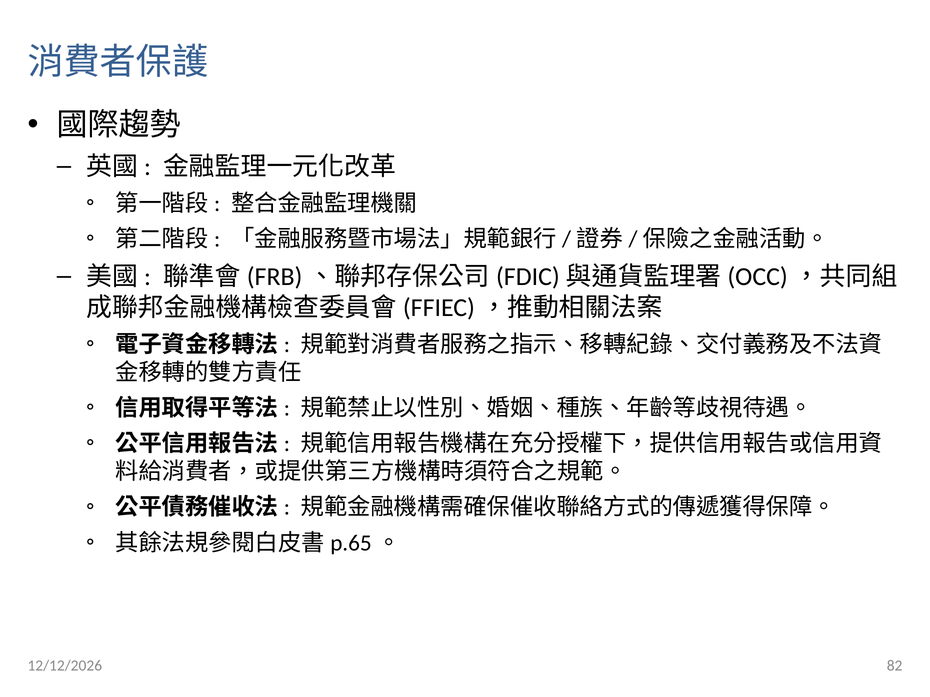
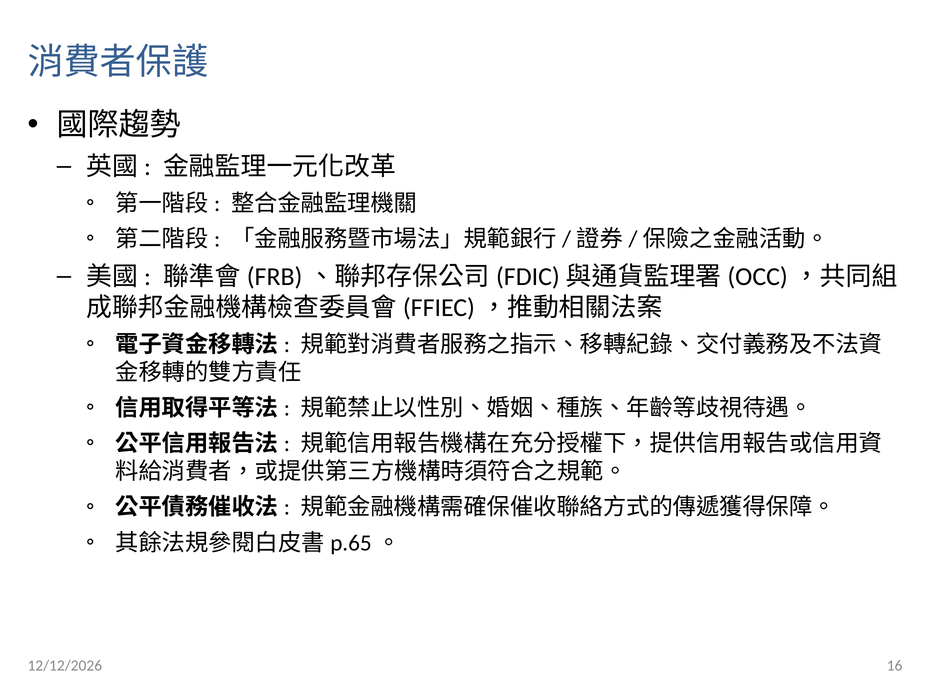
82: 82 -> 16 (895, 666)
